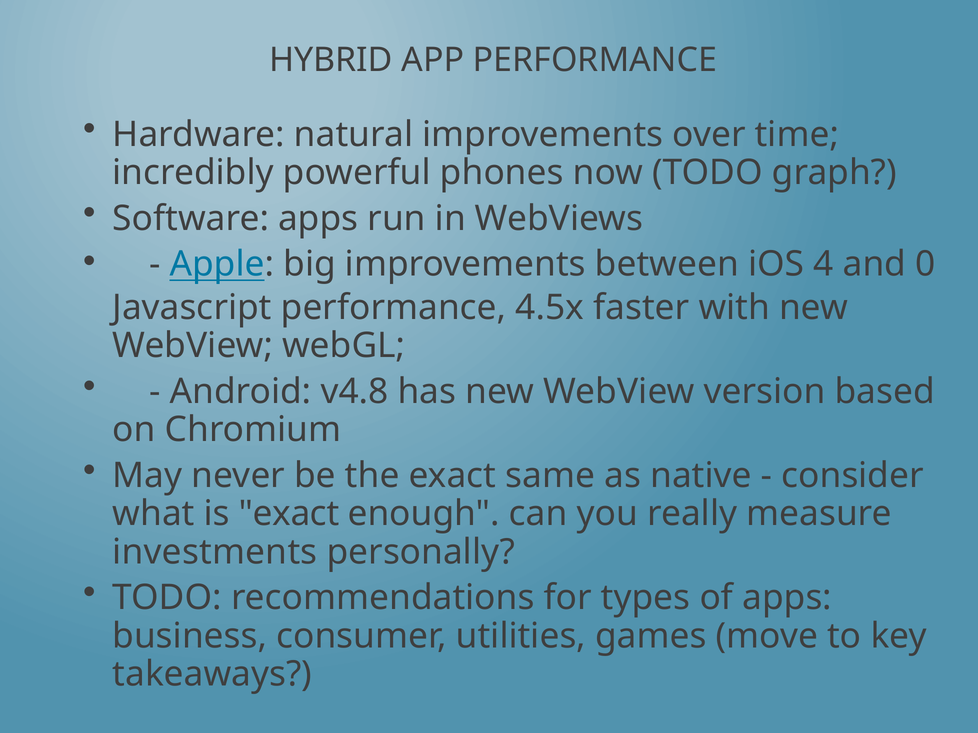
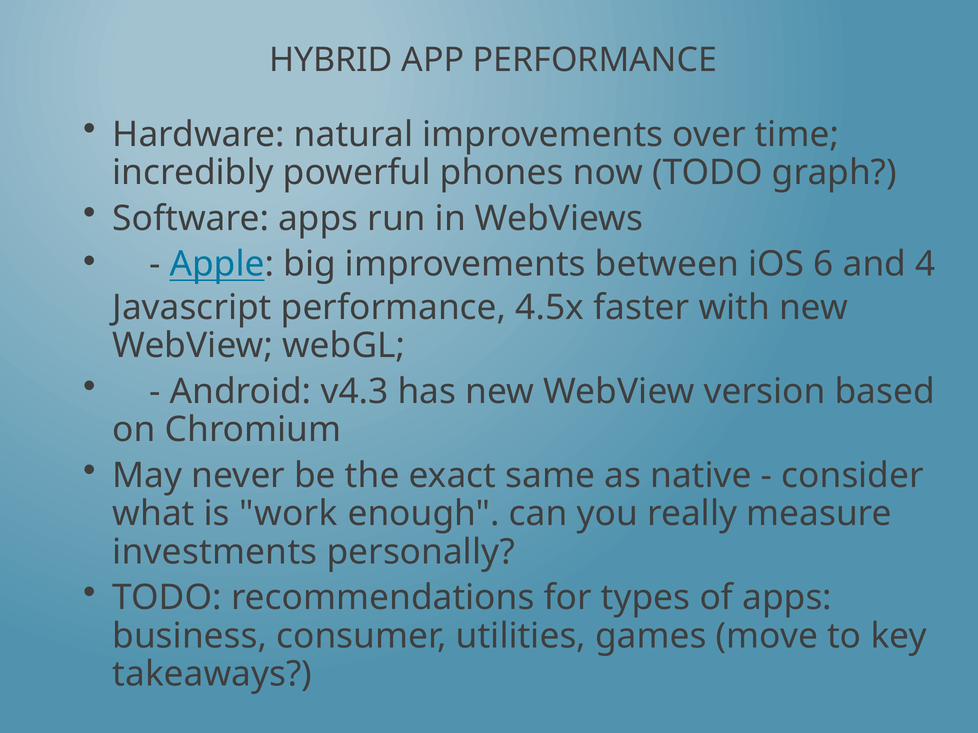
4: 4 -> 6 (824, 264)
0: 0 -> 4 (925, 264)
v4.8: v4.8 -> v4.3 (355, 392)
is exact: exact -> work (289, 514)
